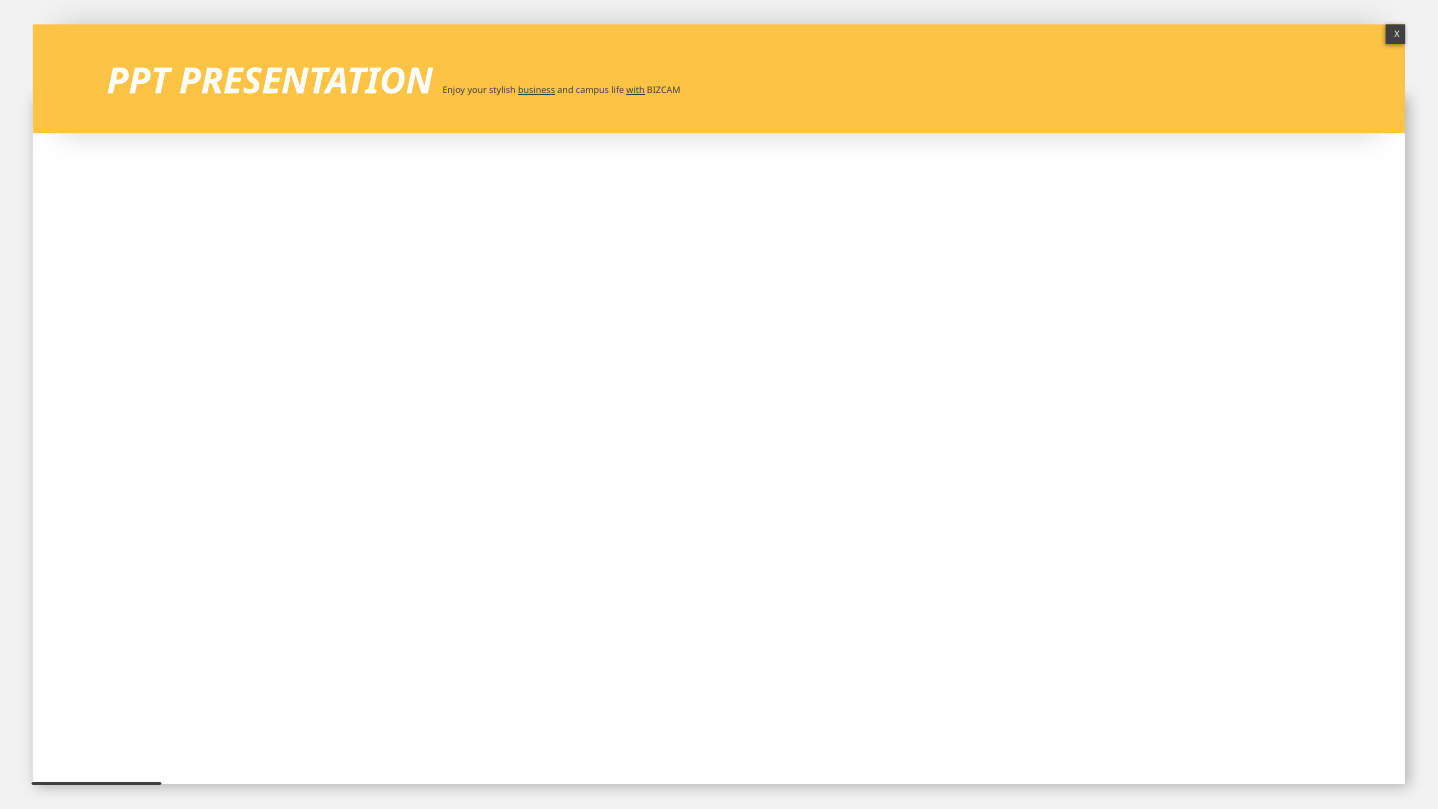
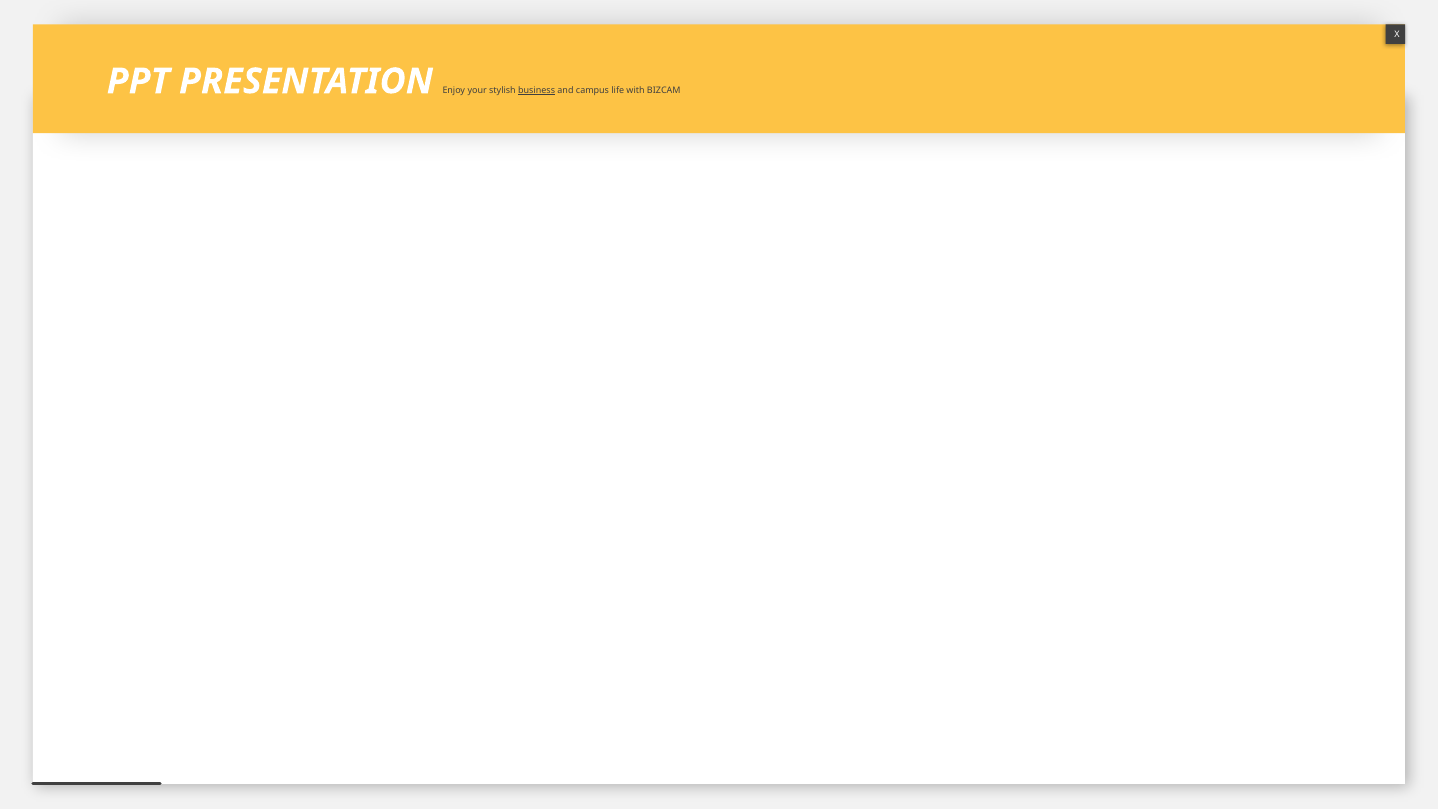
with underline: present -> none (636, 90)
